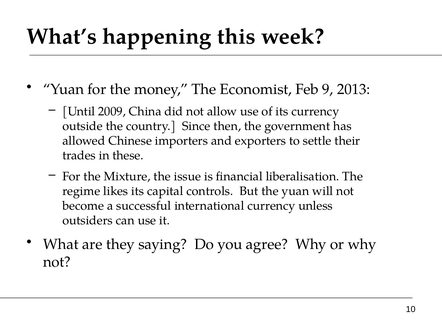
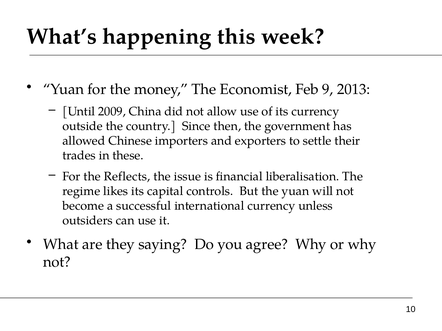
Mixture: Mixture -> Reflects (127, 177)
